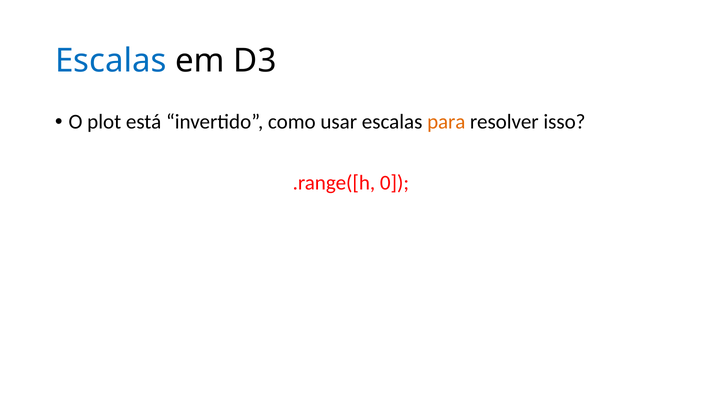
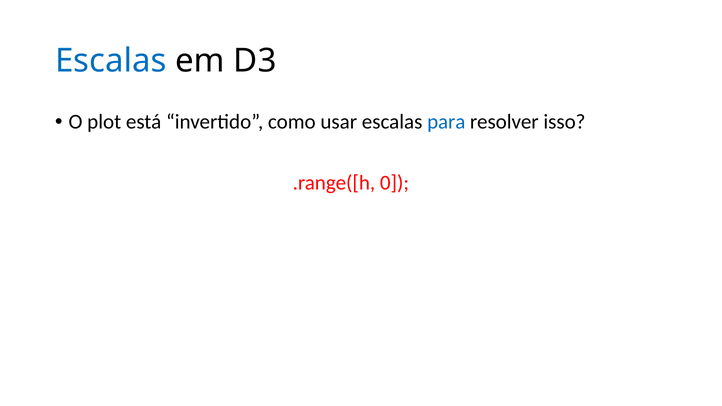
para colour: orange -> blue (446, 122)
